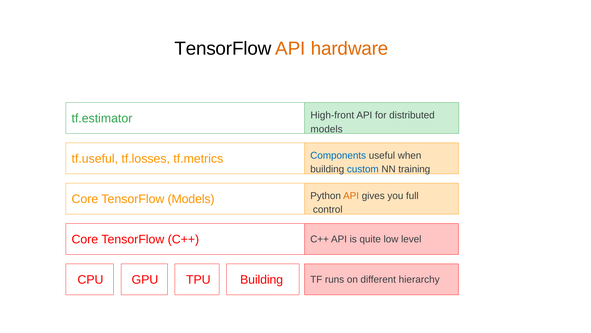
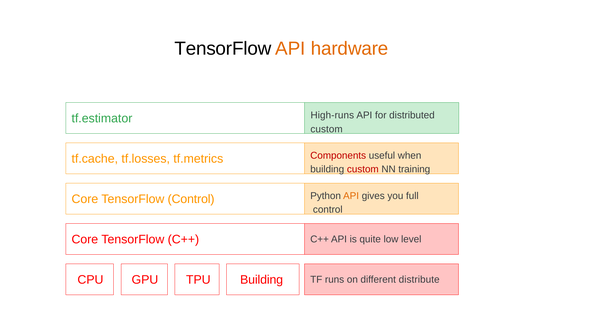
High-front: High-front -> High-runs (332, 115)
models: models -> custom (327, 129)
tf.useful: tf.useful -> tf.cache (95, 158)
Components colour: blue -> red (338, 155)
custom colour: blue -> red (363, 169)
TensorFlow Models: Models -> Control (191, 199)
hierarchy: hierarchy -> distribute (419, 279)
